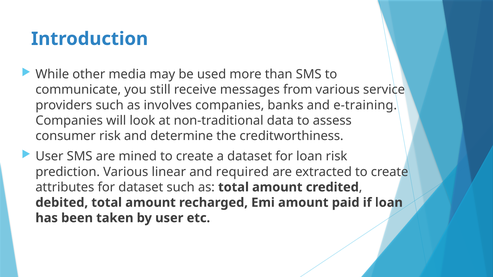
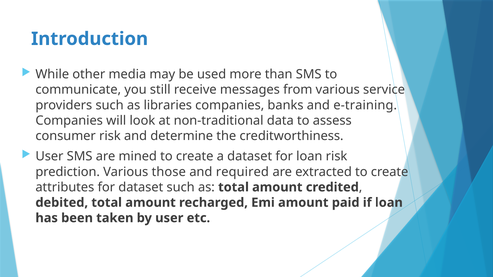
involves: involves -> libraries (168, 105)
linear: linear -> those (169, 172)
